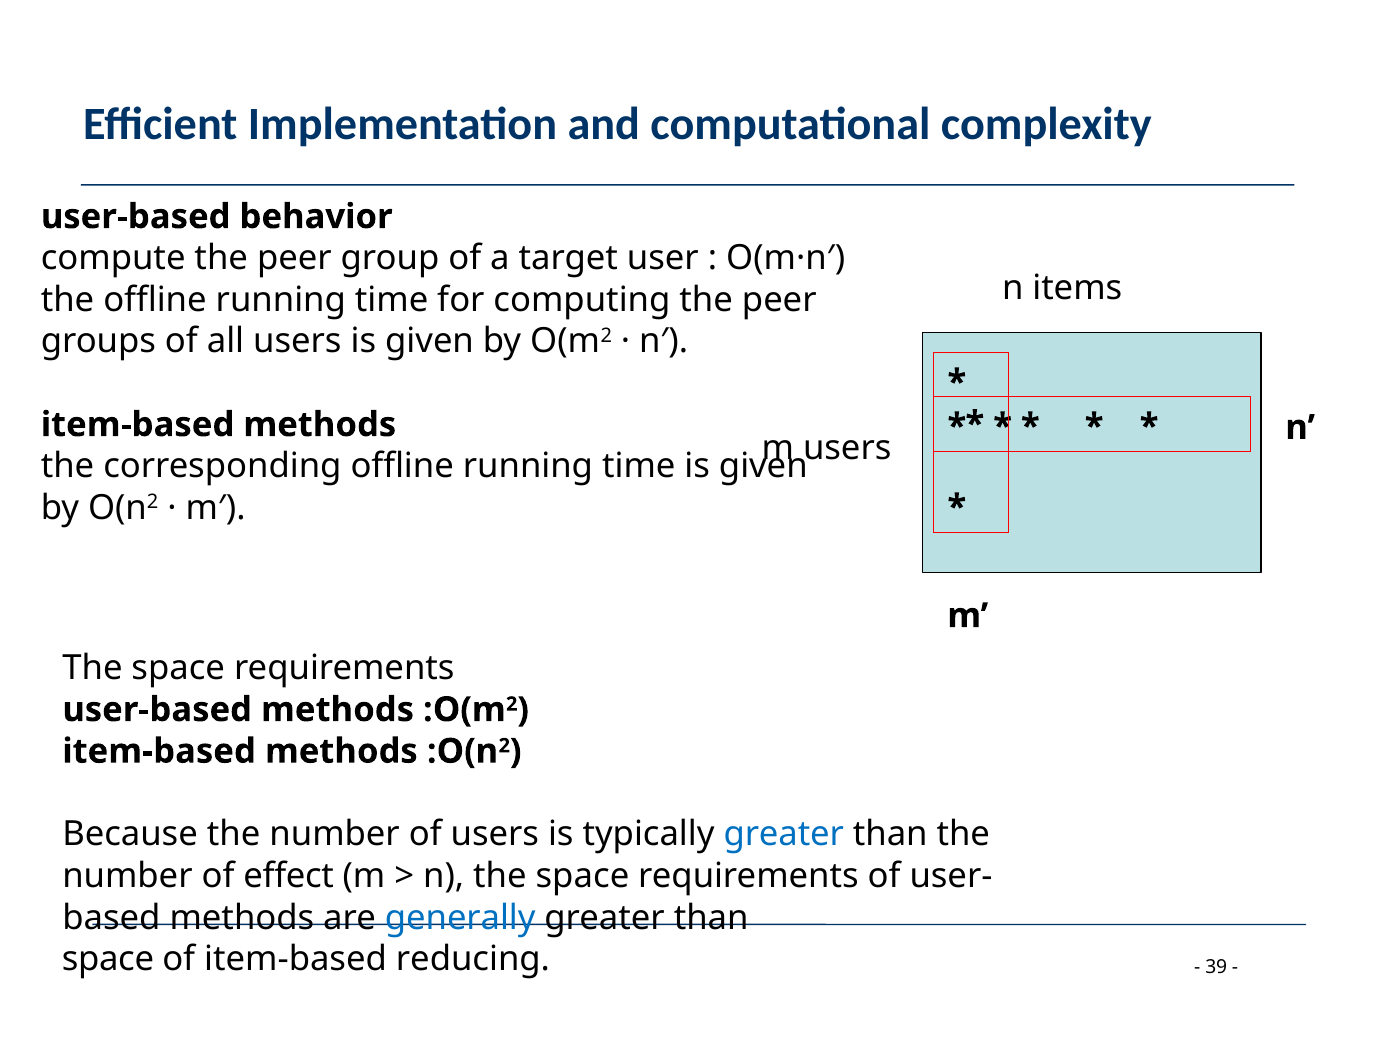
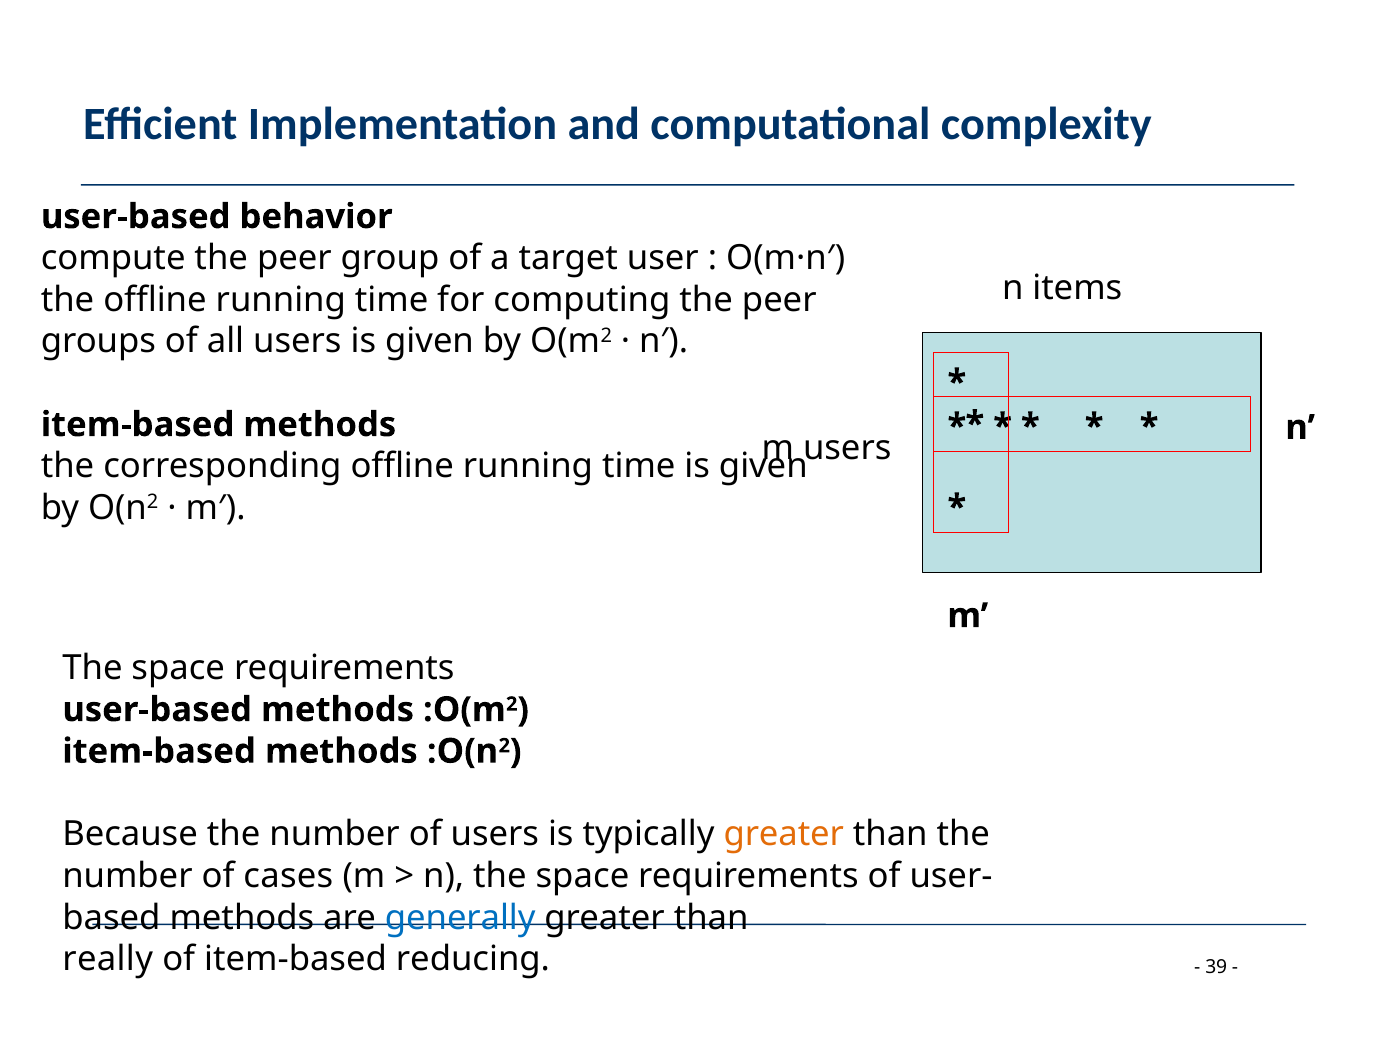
greater colour: blue -> orange (784, 835)
effect: effect -> cases (288, 876)
space: space -> really (108, 960)
